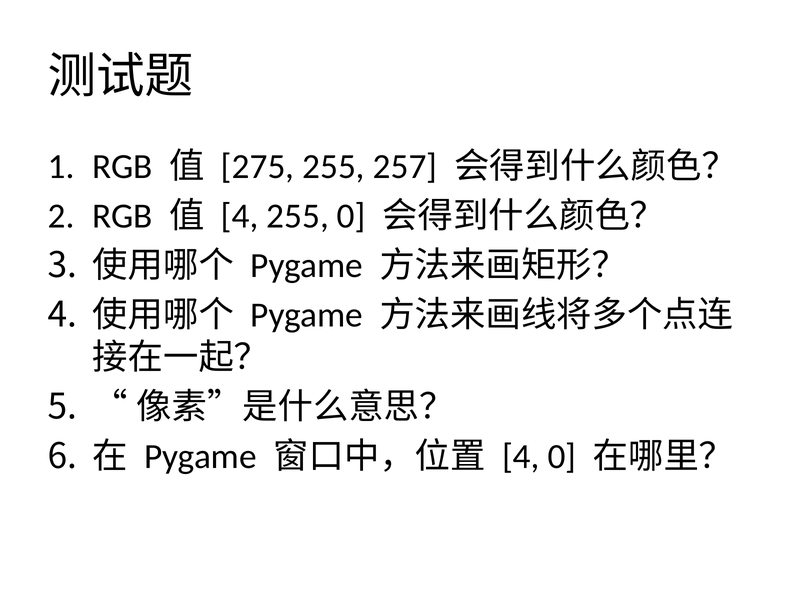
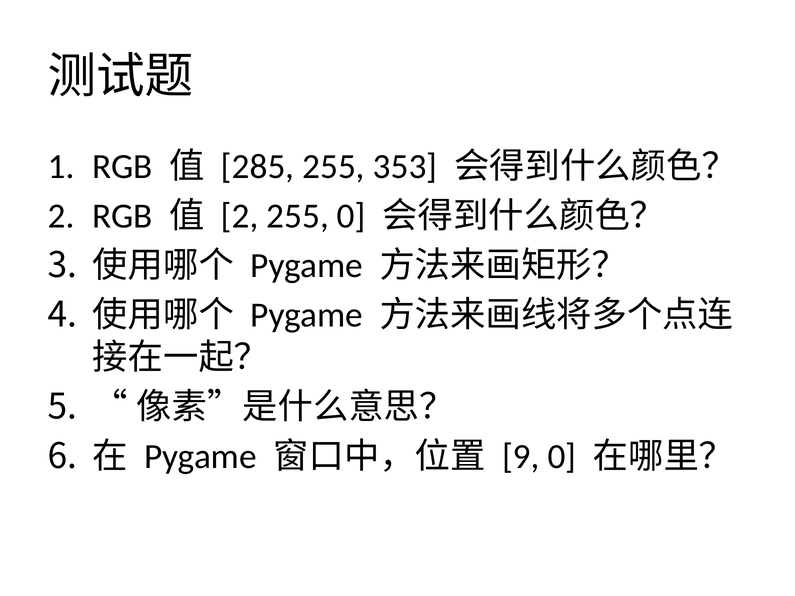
275: 275 -> 285 (258, 167)
257: 257 -> 353 (405, 167)
4: 4 -> 2 (240, 216)
4: 4 -> 9 (521, 457)
